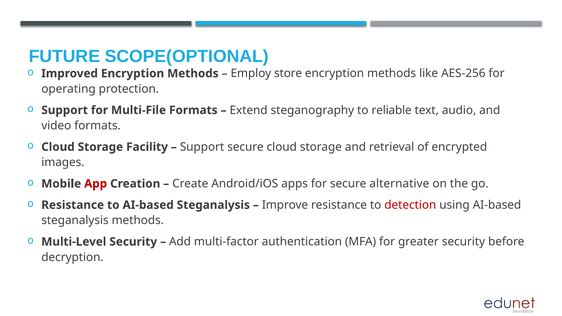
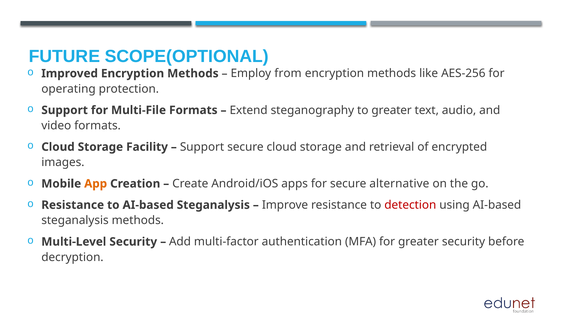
store: store -> from (288, 73)
to reliable: reliable -> greater (392, 110)
App colour: red -> orange (96, 184)
